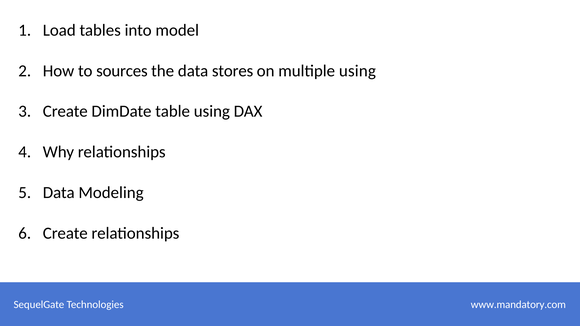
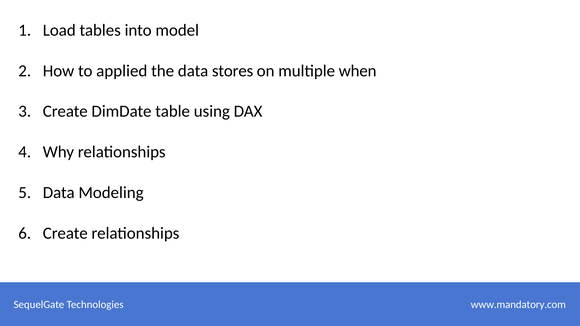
sources: sources -> applied (122, 71)
multiple using: using -> when (358, 71)
